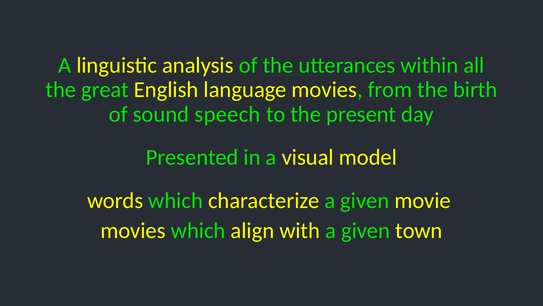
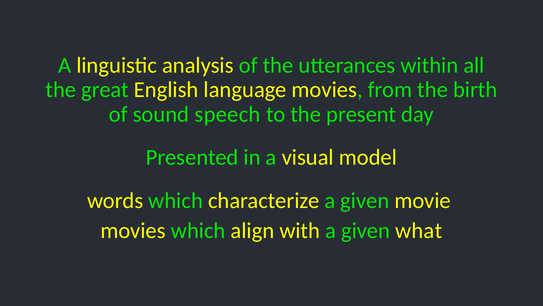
town: town -> what (419, 230)
